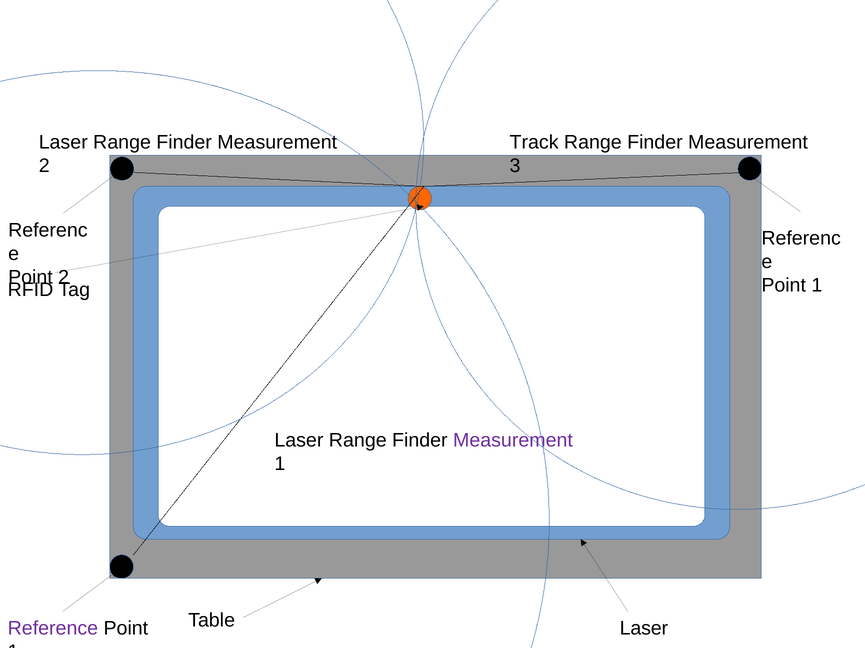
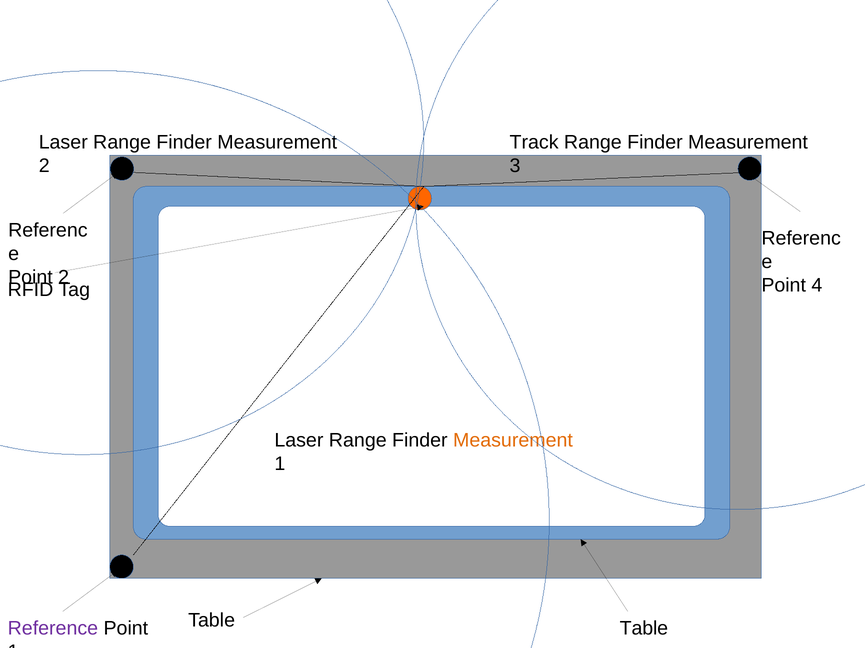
1: 1 -> 4 (817, 285)
Measurement colour: purple -> orange (513, 441)
Laser: Laser -> Table (644, 629)
